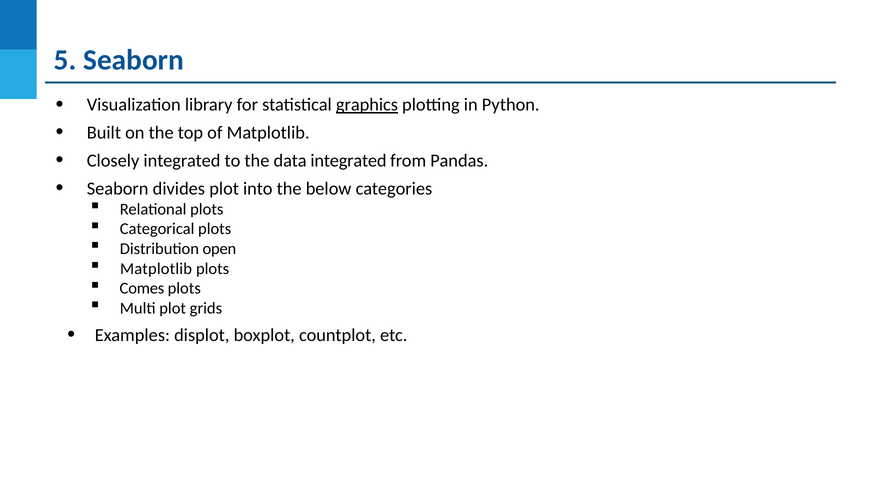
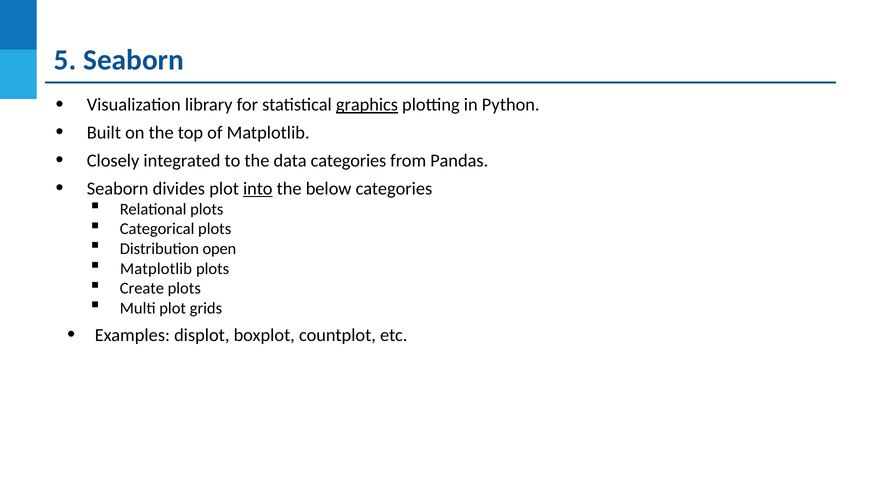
data integrated: integrated -> categories (348, 161)
into underline: none -> present (258, 189)
Comes: Comes -> Create (142, 289)
